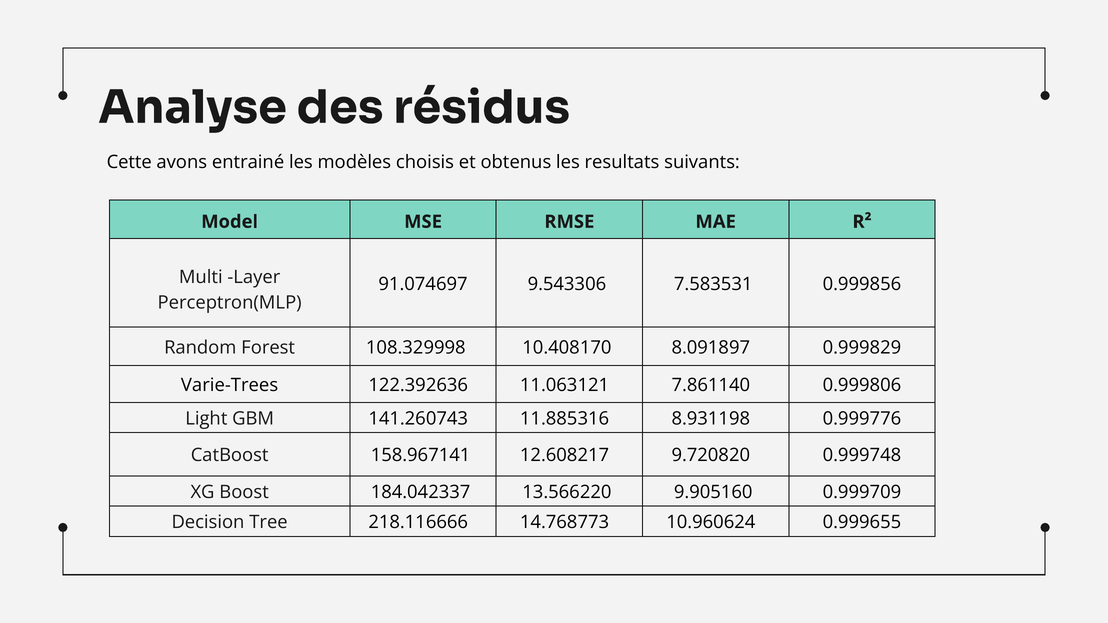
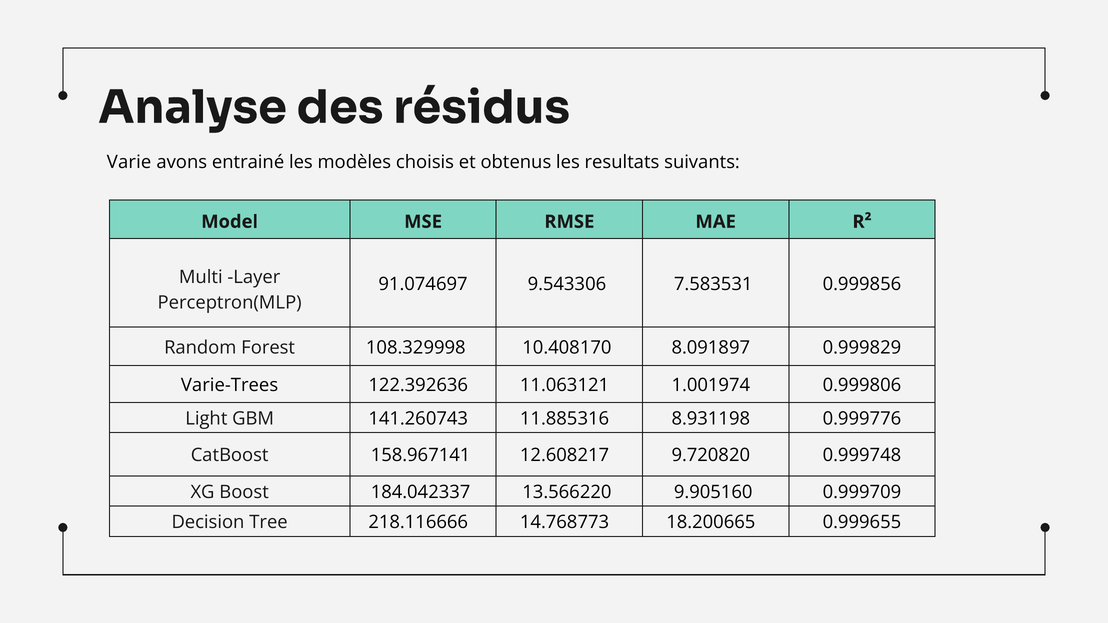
Cette: Cette -> Varie (129, 162)
7.861140: 7.861140 -> 1.001974 (711, 385)
10.960624: 10.960624 -> 18.200665 (711, 523)
